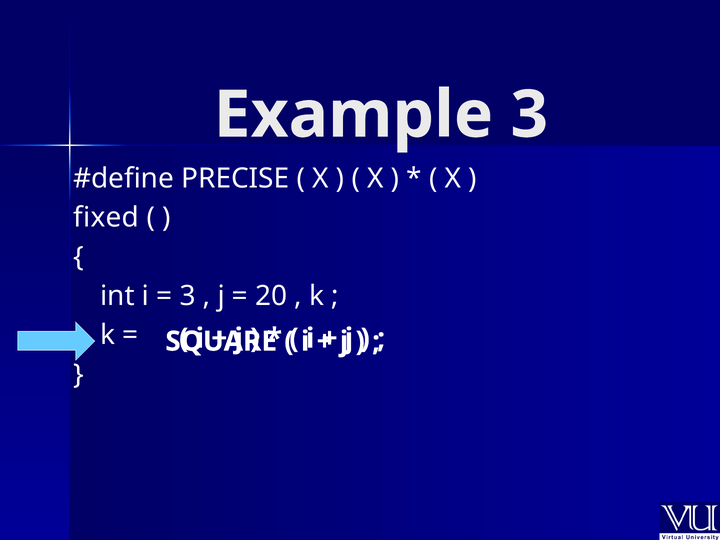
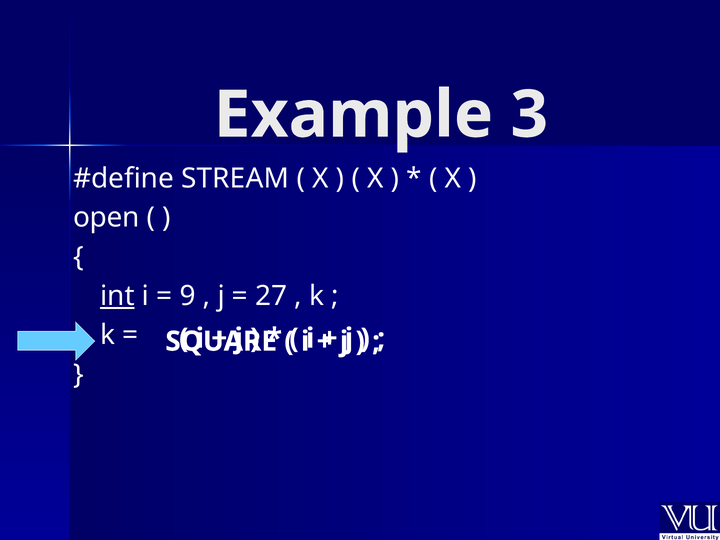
PRECISE: PRECISE -> STREAM (235, 178)
fixed: fixed -> open (106, 218)
int underline: none -> present (117, 296)
3: 3 -> 9 (188, 296)
20: 20 -> 27 (271, 296)
